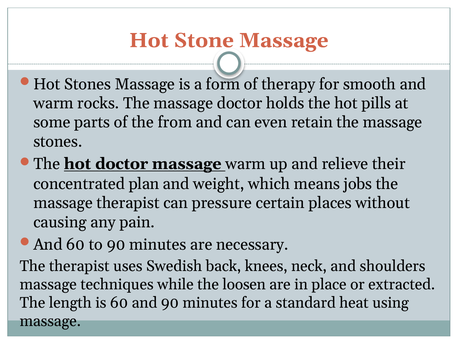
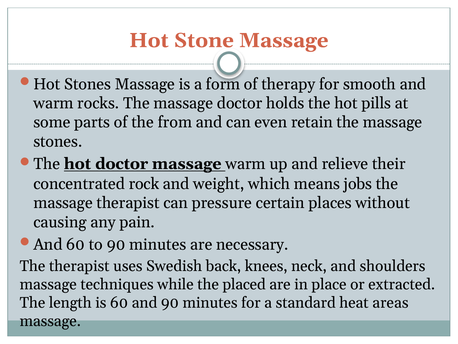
plan: plan -> rock (144, 184)
loosen: loosen -> placed (244, 284)
using: using -> areas (390, 302)
